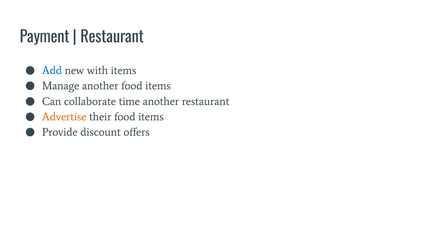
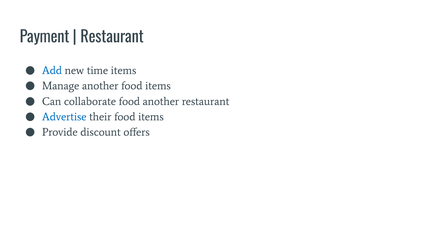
with: with -> time (97, 70)
collaborate time: time -> food (129, 101)
Advertise colour: orange -> blue (64, 117)
